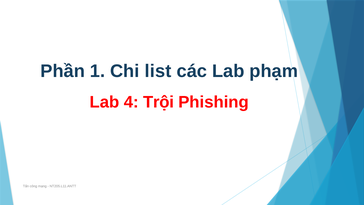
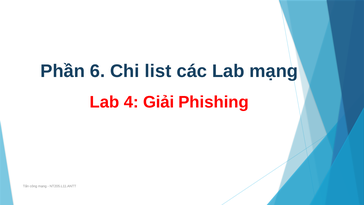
1: 1 -> 6 (98, 71)
Lab phạm: phạm -> mạng (274, 71)
Trội: Trội -> Giải (159, 102)
